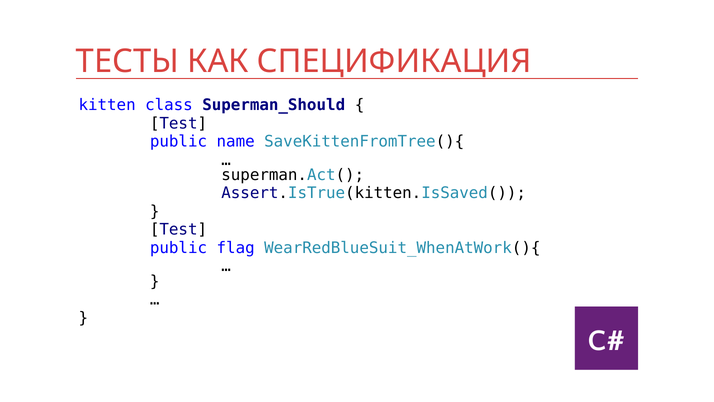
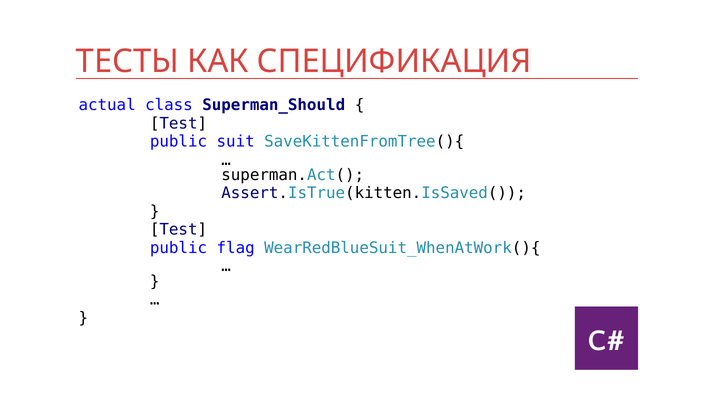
kitten: kitten -> actual (107, 105)
name: name -> suit (236, 141)
